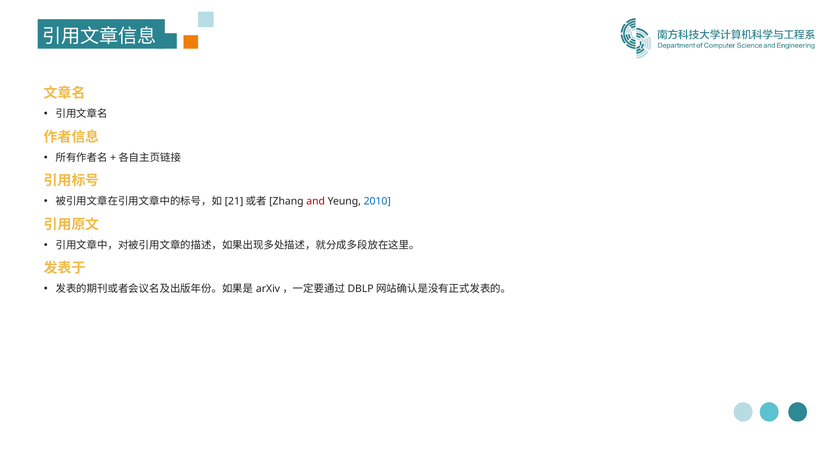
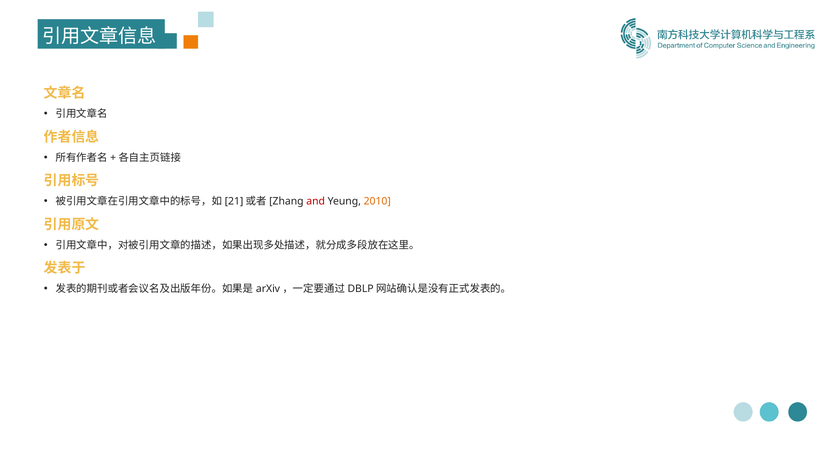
2010 colour: blue -> orange (377, 201)
